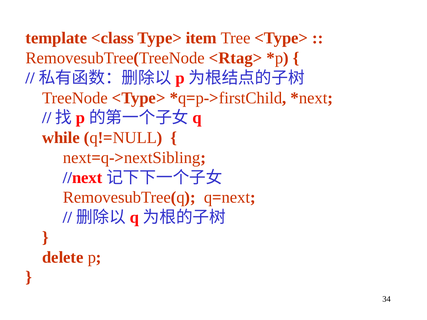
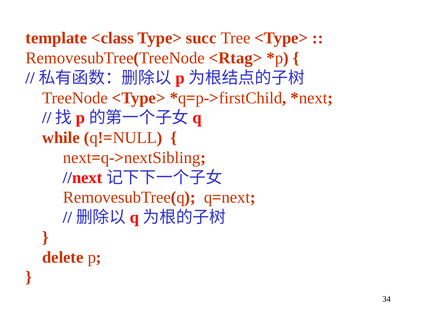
item: item -> succ (201, 38)
